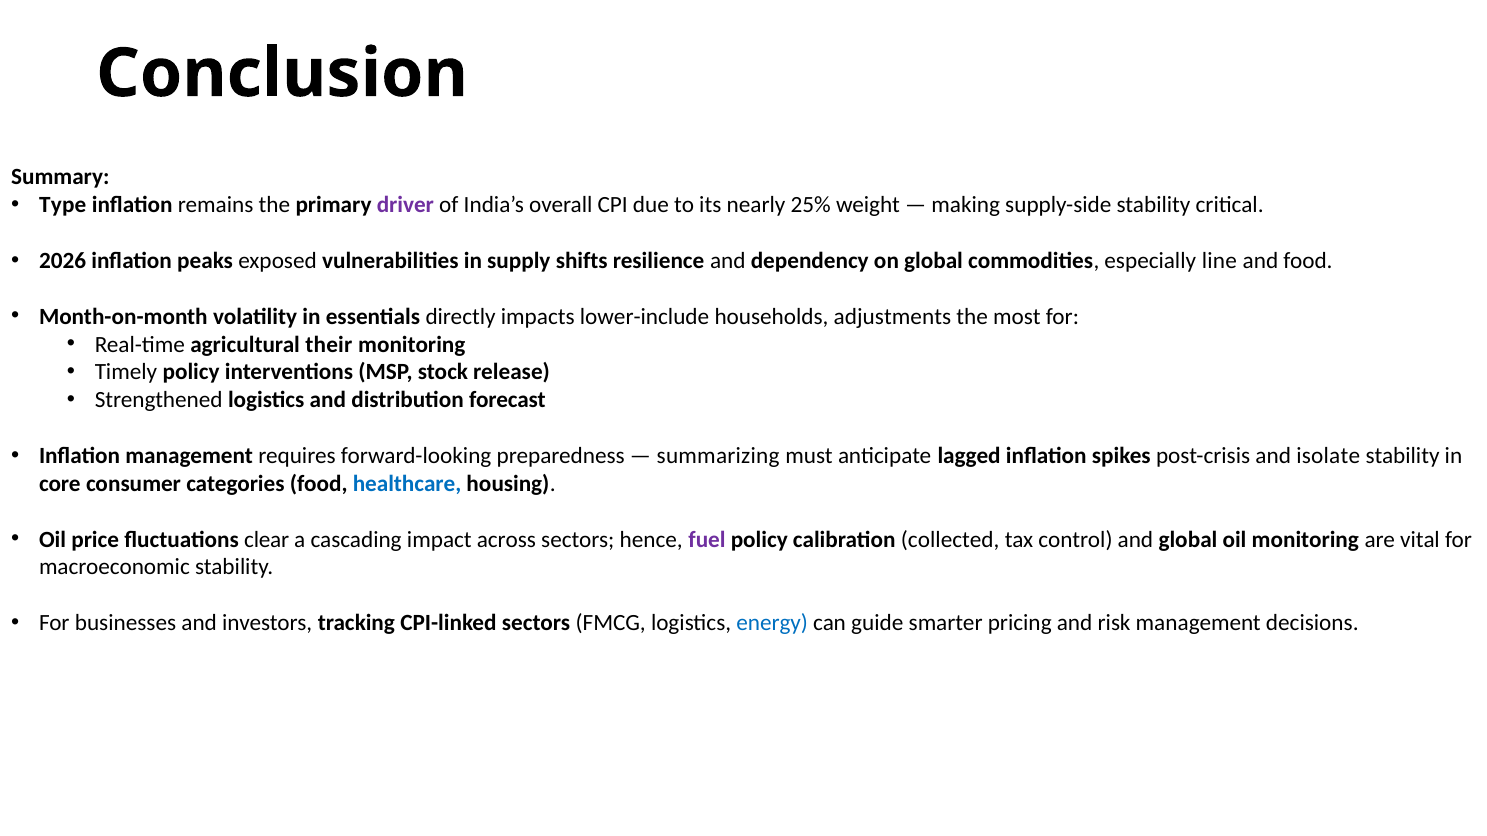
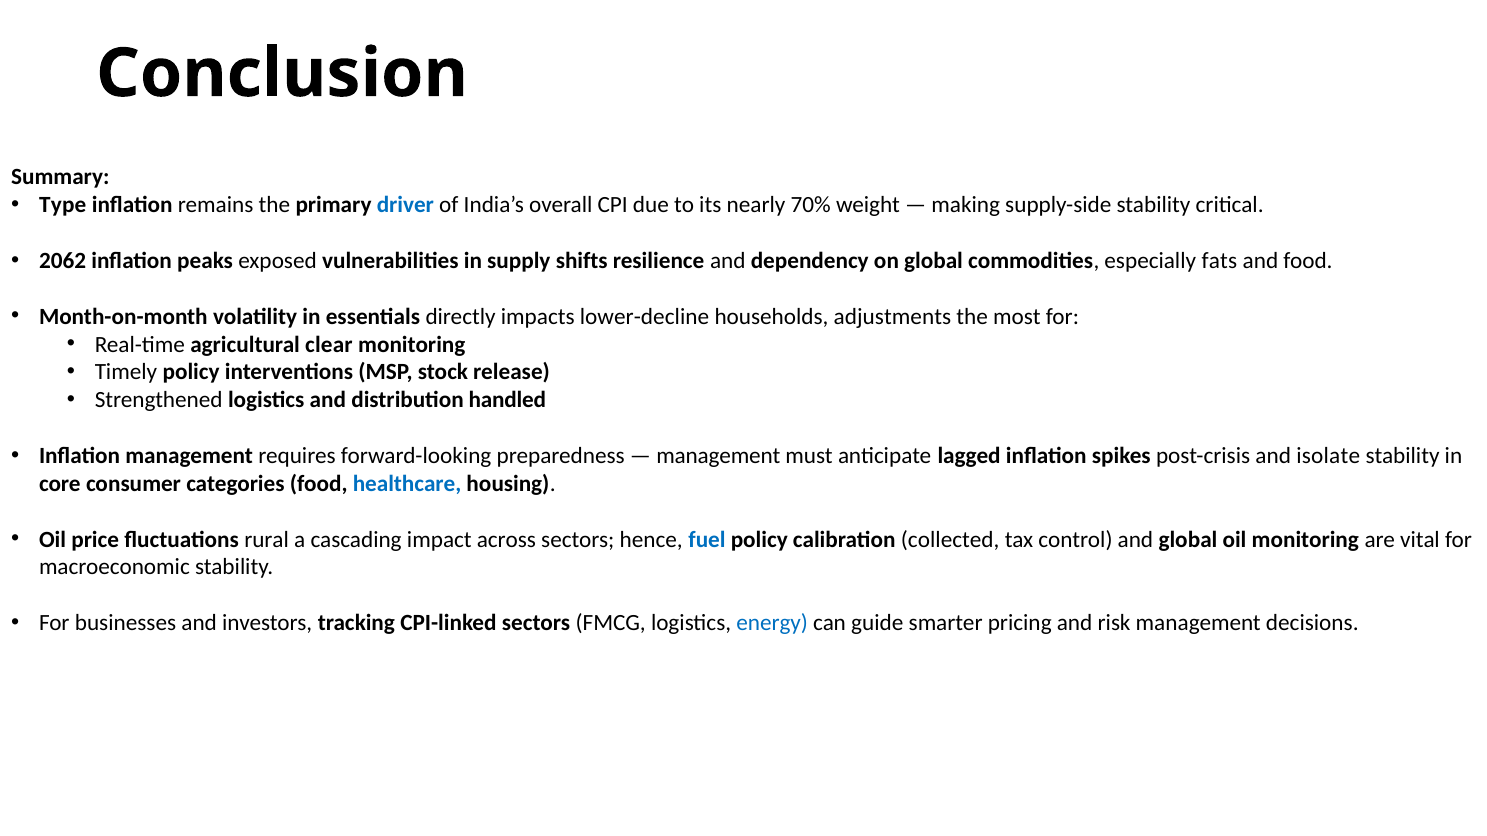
driver colour: purple -> blue (405, 205)
25%: 25% -> 70% (811, 205)
2026: 2026 -> 2062 (63, 261)
line: line -> fats (1219, 261)
lower-include: lower-include -> lower-decline (644, 317)
their: their -> clear (329, 345)
forecast: forecast -> handled (507, 400)
summarizing: summarizing -> management (718, 456)
clear: clear -> rural (267, 540)
fuel colour: purple -> blue (707, 540)
